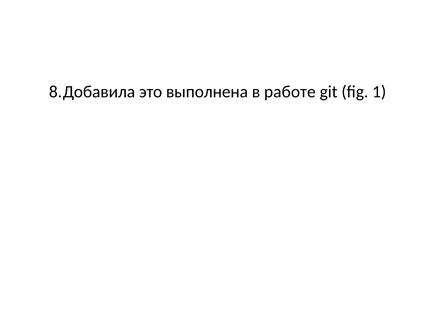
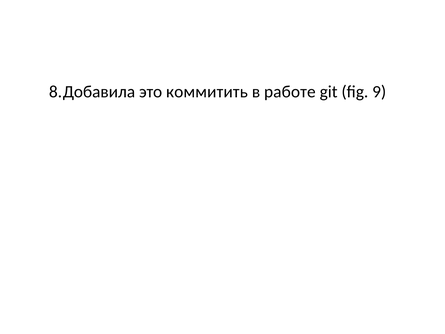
выполнена: выполнена -> коммитить (207, 92)
1: 1 -> 9 (379, 92)
